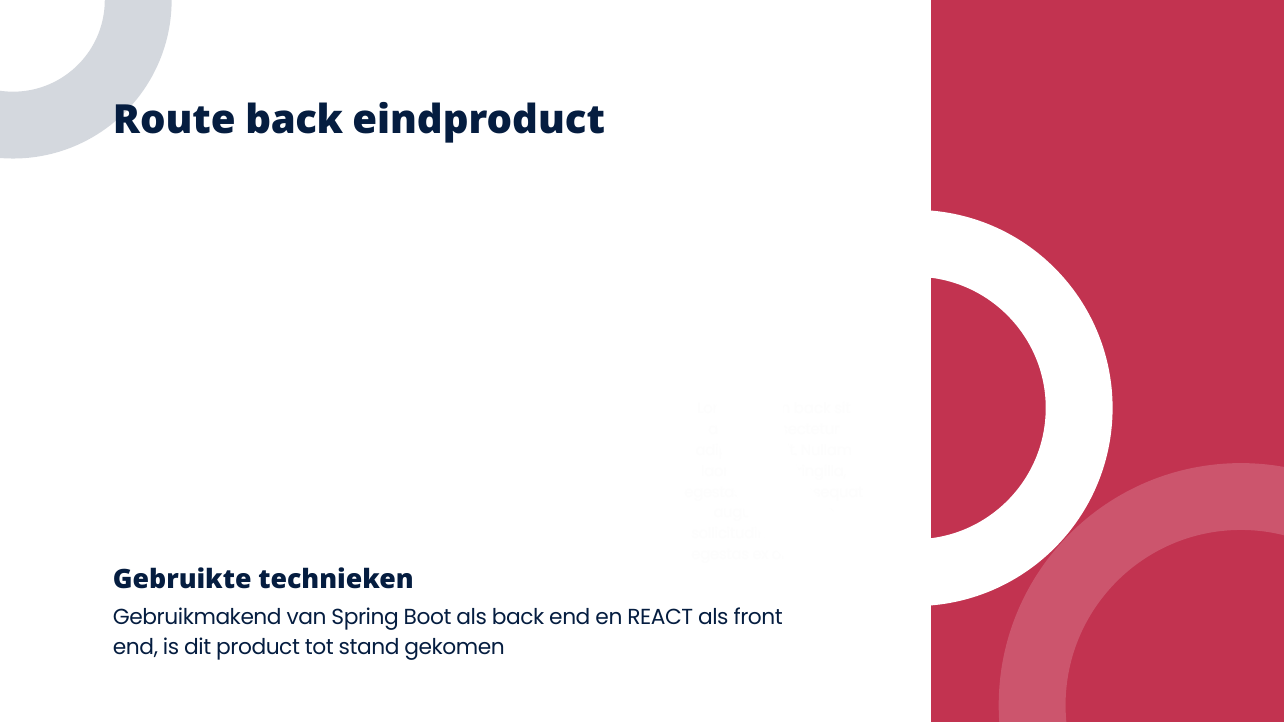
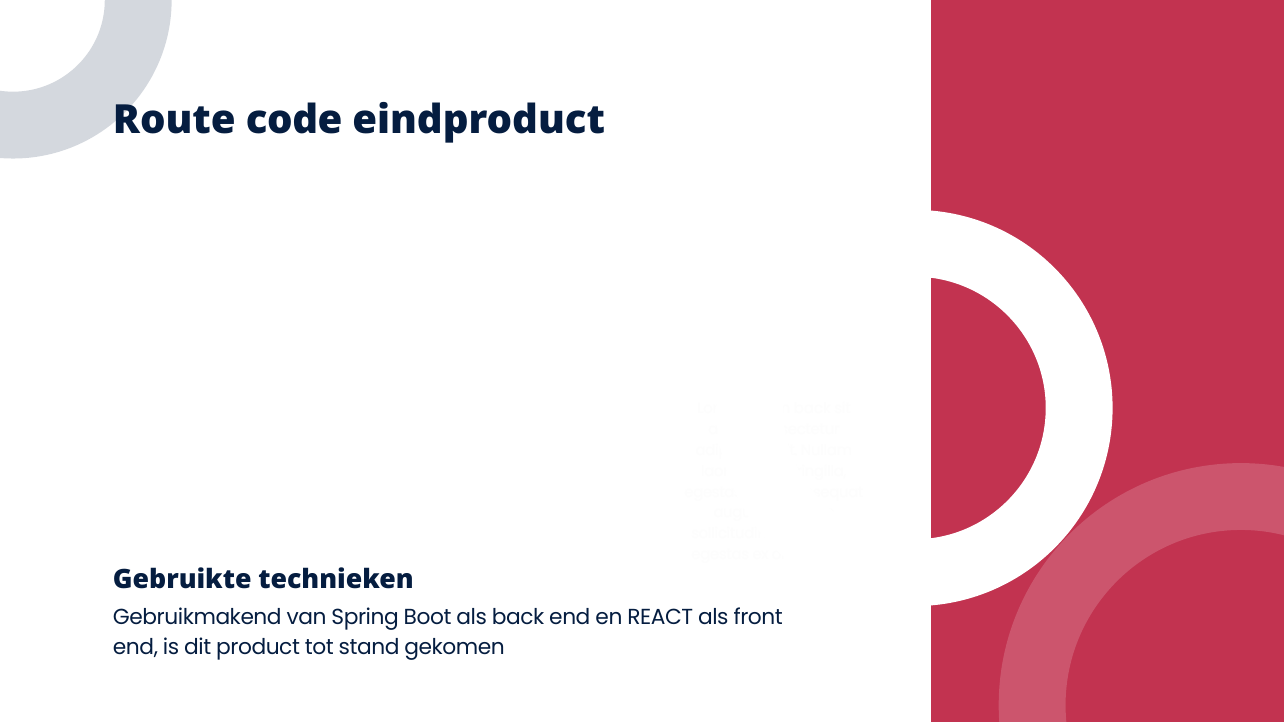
back: back -> code (294, 121)
